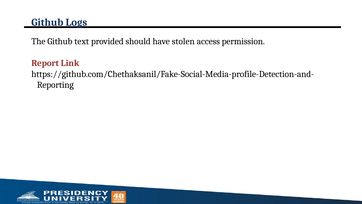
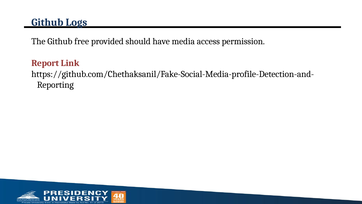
text: text -> free (82, 41)
stolen: stolen -> media (183, 41)
